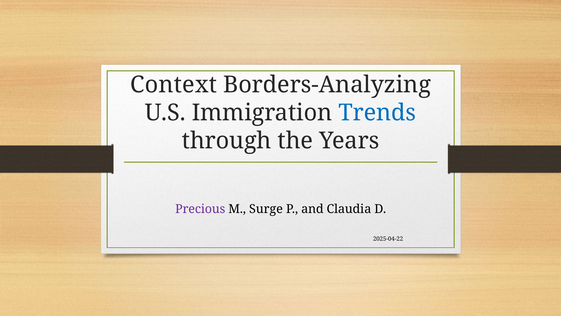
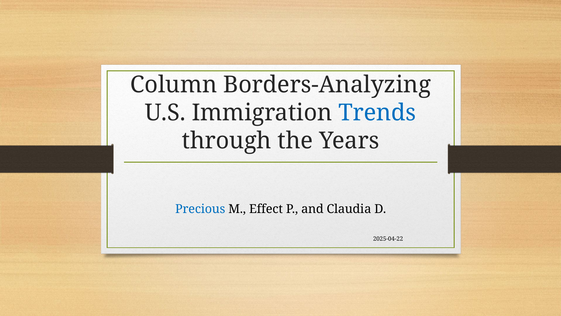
Context: Context -> Column (174, 84)
Precious colour: purple -> blue (200, 209)
Surge: Surge -> Effect (266, 209)
